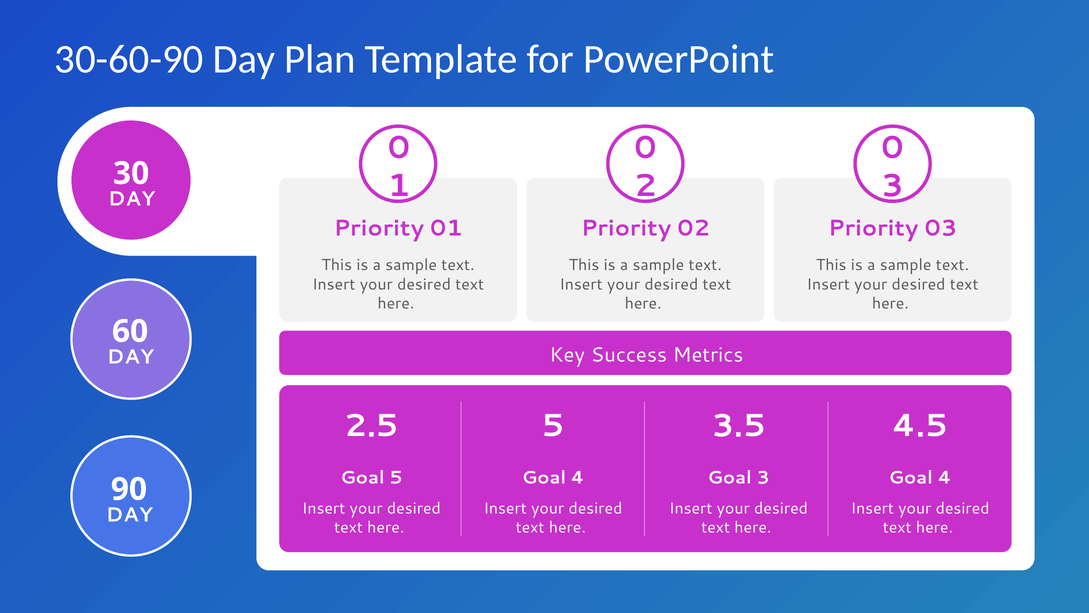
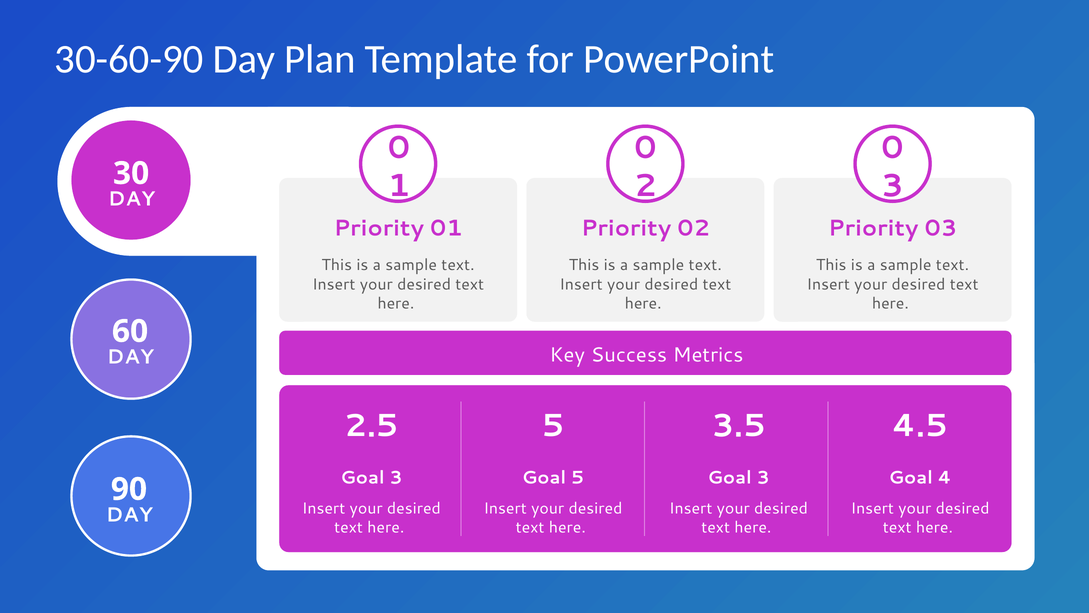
5: 5 -> 3 (396, 478)
4: 4 -> 5 (578, 478)
